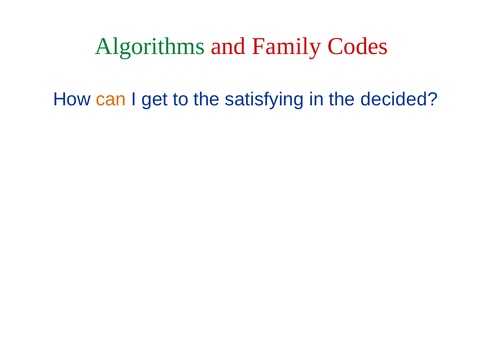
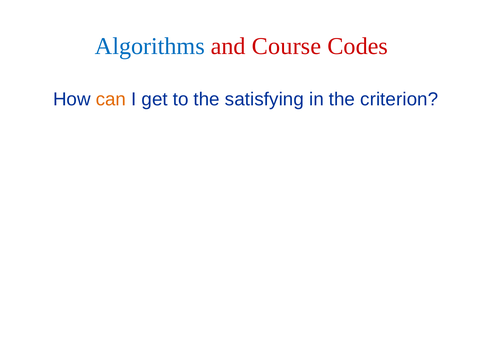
Algorithms colour: green -> blue (150, 46)
Family: Family -> Course (287, 46)
decided: decided -> criterion (399, 100)
